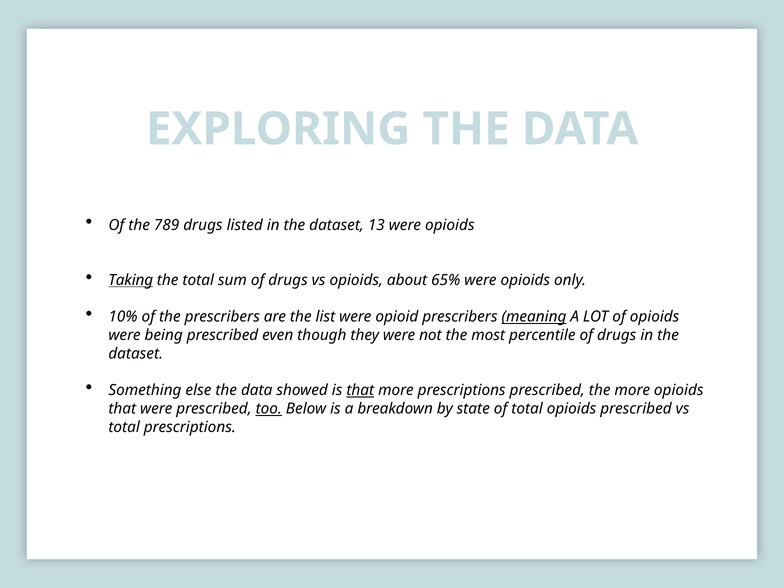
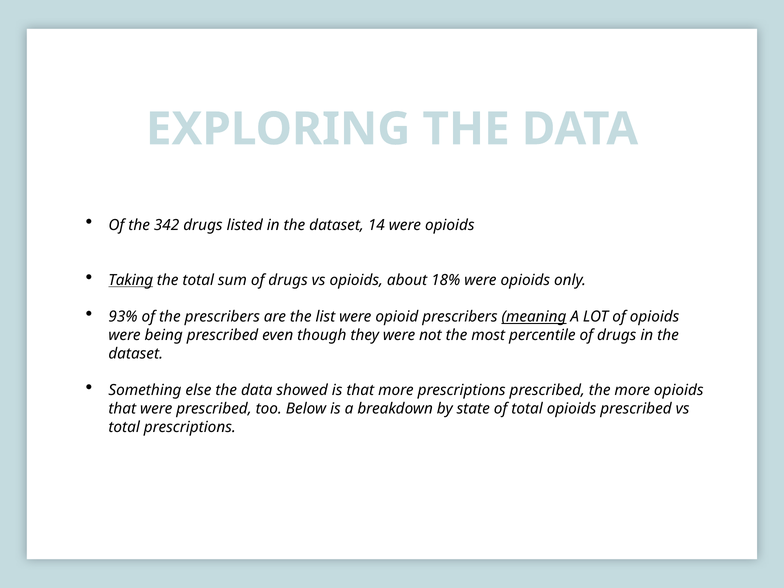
789: 789 -> 342 (167, 225)
13: 13 -> 14 (376, 225)
65%: 65% -> 18% (446, 280)
10%: 10% -> 93% (123, 317)
that underline: present -> none (360, 390)
too underline: present -> none (269, 409)
